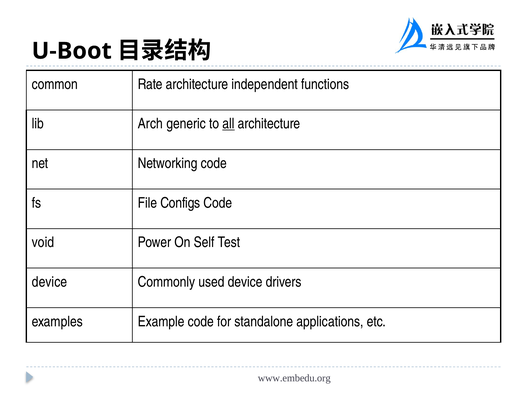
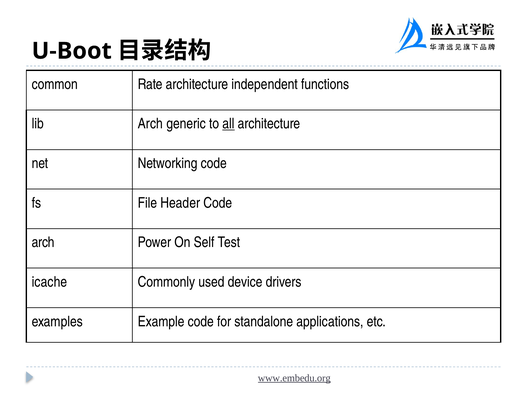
Configs: Configs -> Header (180, 202)
void: void -> arch (43, 242)
device: device -> icache (50, 281)
www.embedu.org underline: none -> present (294, 377)
